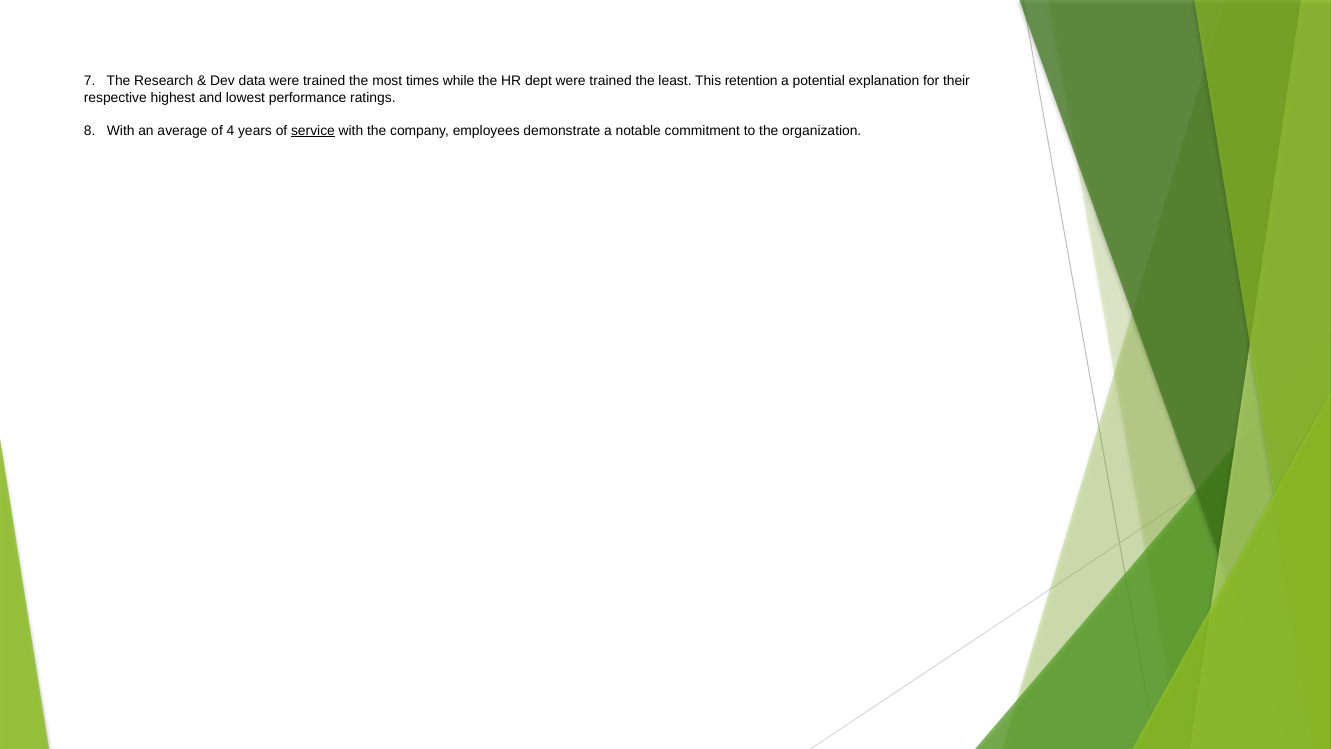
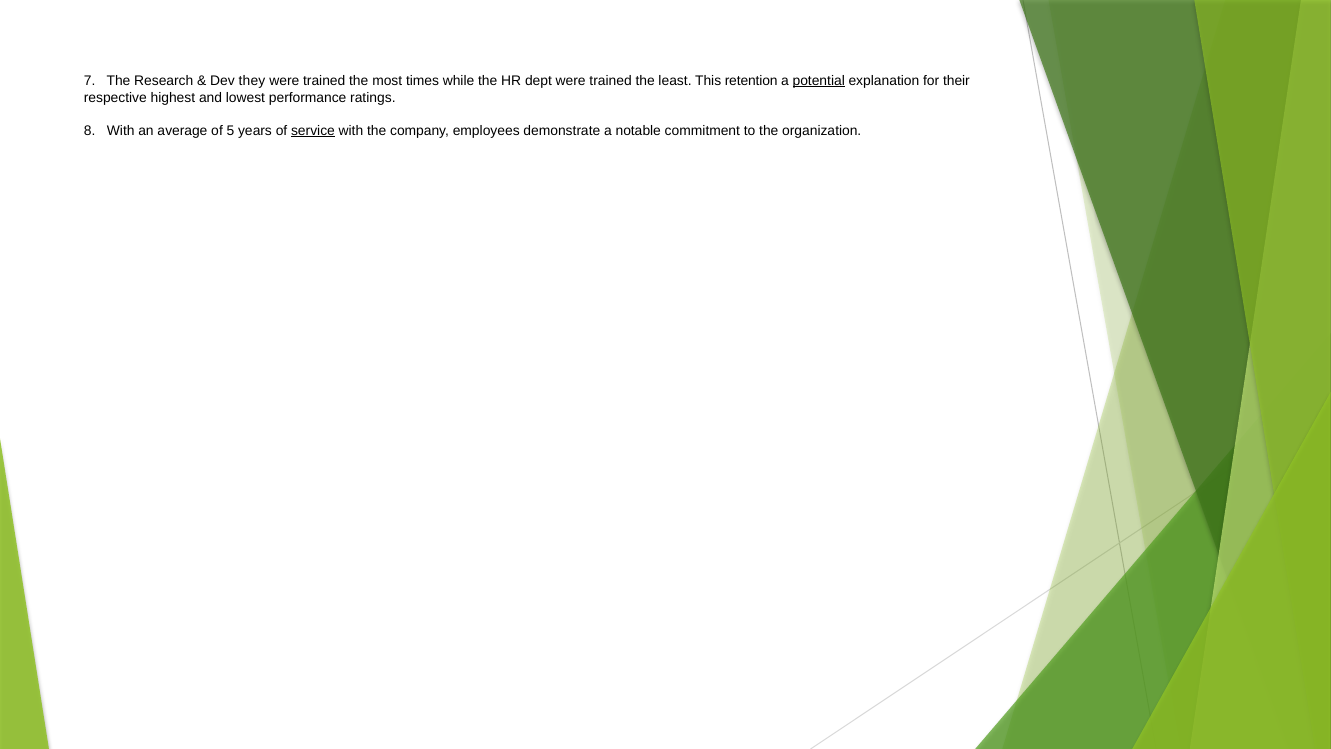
data: data -> they (252, 81)
potential underline: none -> present (819, 81)
4: 4 -> 5 (231, 131)
